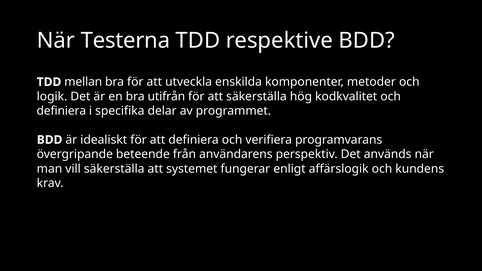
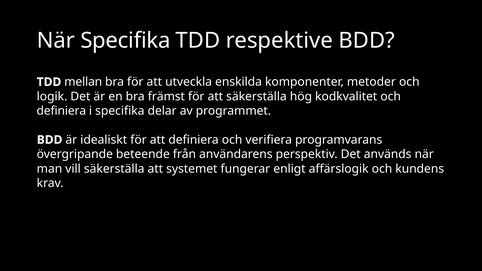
När Testerna: Testerna -> Specifika (125, 40)
utifrån: utifrån -> främst (166, 97)
